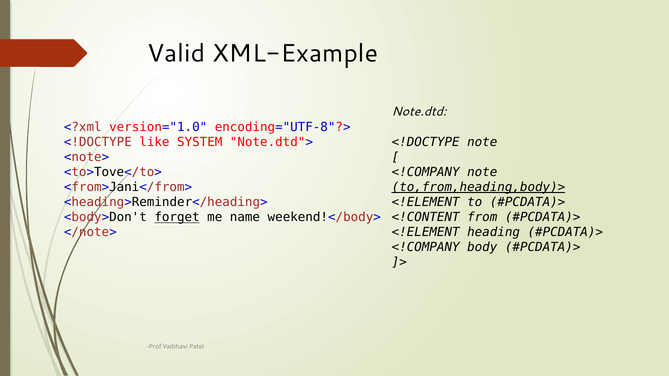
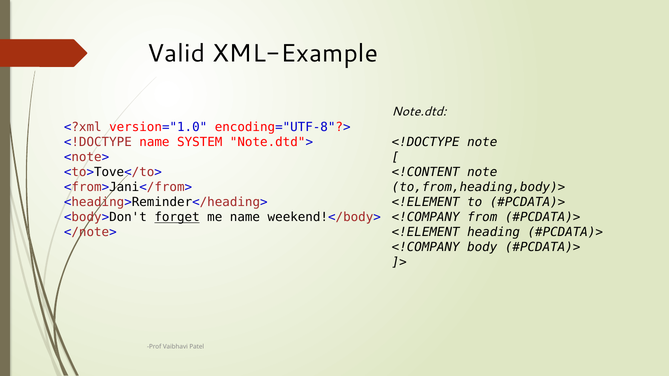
<!DOCTYPE like: like -> name (154, 142)
<!COMPANY: <!COMPANY -> <!CONTENT (426, 172)
to,from,heading,body)> underline: present -> none (478, 187)
<!CONTENT: <!CONTENT -> <!COMPANY (426, 217)
